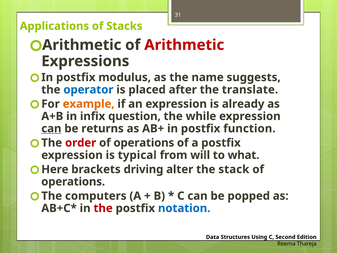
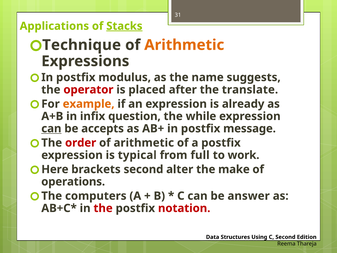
Stacks underline: none -> present (124, 26)
Arithmetic: Arithmetic -> Technique (82, 45)
Arithmetic colour: red -> orange (184, 45)
operator colour: blue -> red (88, 90)
returns: returns -> accepts (103, 128)
function: function -> message (250, 128)
operations: operations -> arithmetic (144, 143)
will: will -> full (200, 155)
what: what -> work (244, 155)
brackets driving: driving -> second (143, 169)
stack: stack -> make (234, 169)
popped: popped -> answer (249, 196)
notation colour: blue -> red (184, 208)
